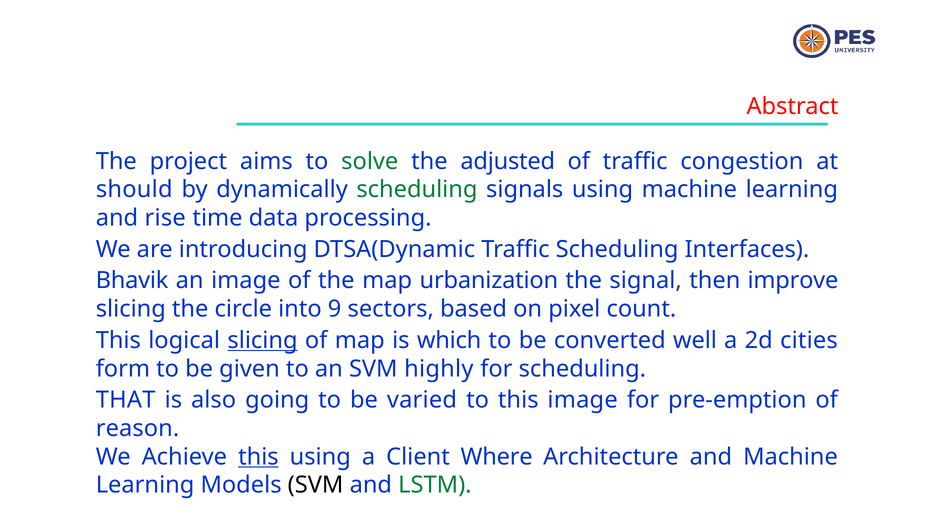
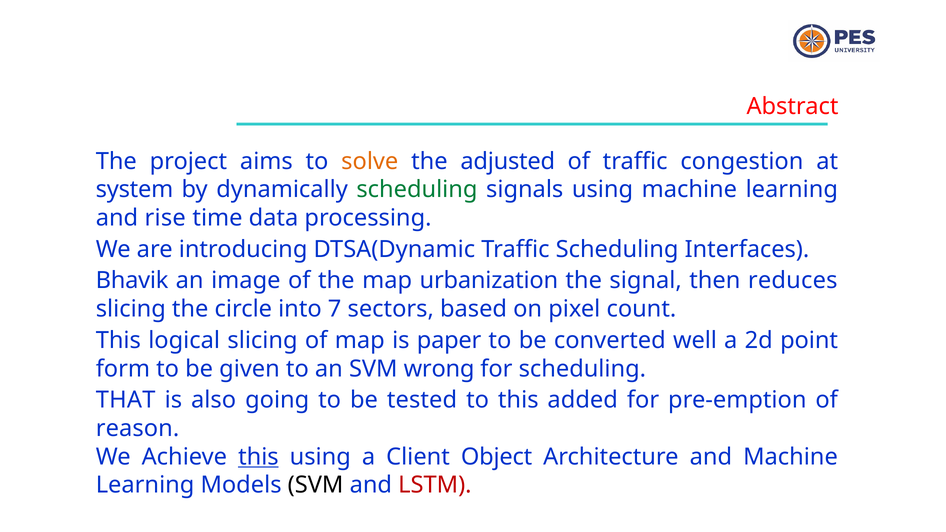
solve colour: green -> orange (370, 161)
should: should -> system (134, 190)
improve: improve -> reduces (793, 281)
9: 9 -> 7 (335, 309)
slicing underline: present -> none (263, 340)
which: which -> paper (449, 340)
cities: cities -> point (809, 340)
highly: highly -> wrong (439, 369)
varied: varied -> tested (422, 400)
this image: image -> added (583, 400)
Where: Where -> Object (497, 457)
LSTM colour: green -> red (435, 485)
